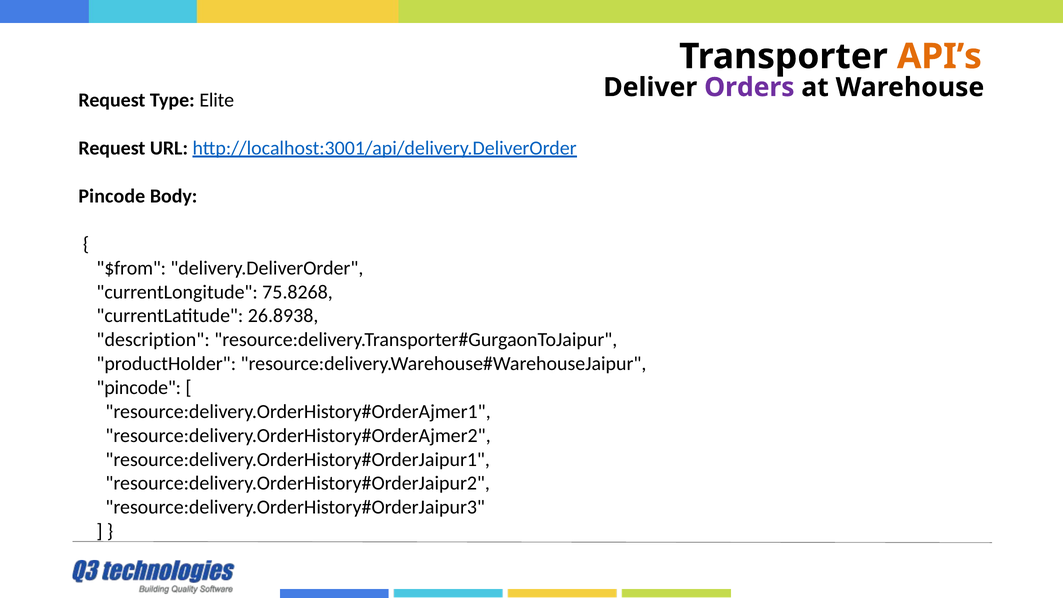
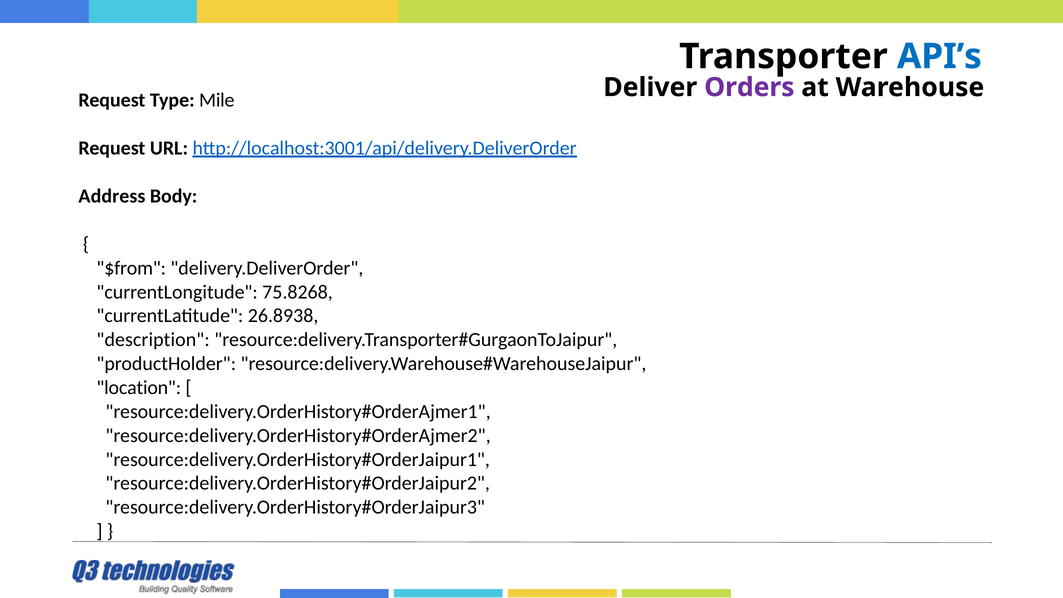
API’s colour: orange -> blue (939, 56)
Elite: Elite -> Mile (217, 100)
Pincode: Pincode -> Address (112, 196)
pincode: pincode -> location (139, 388)
